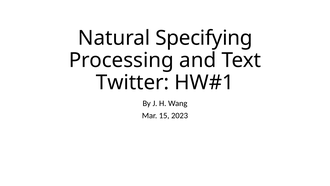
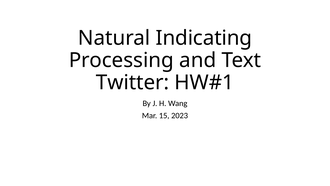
Specifying: Specifying -> Indicating (204, 38)
